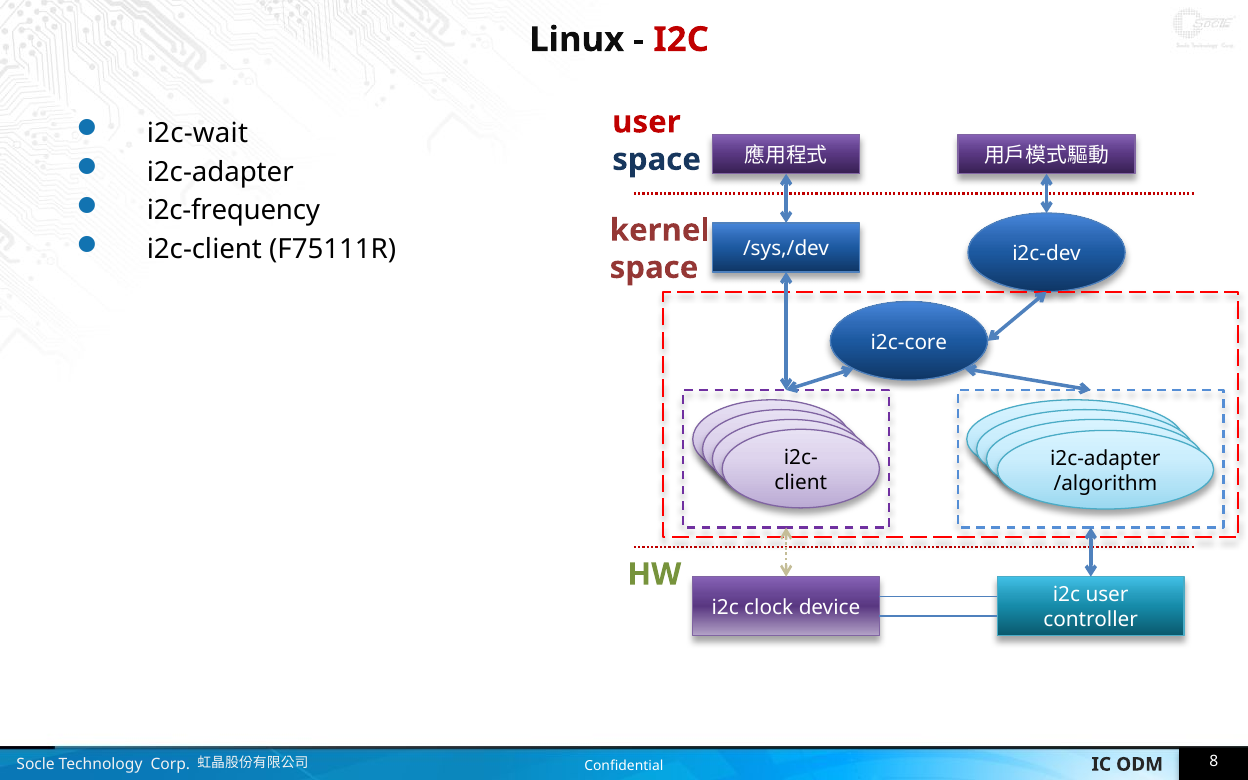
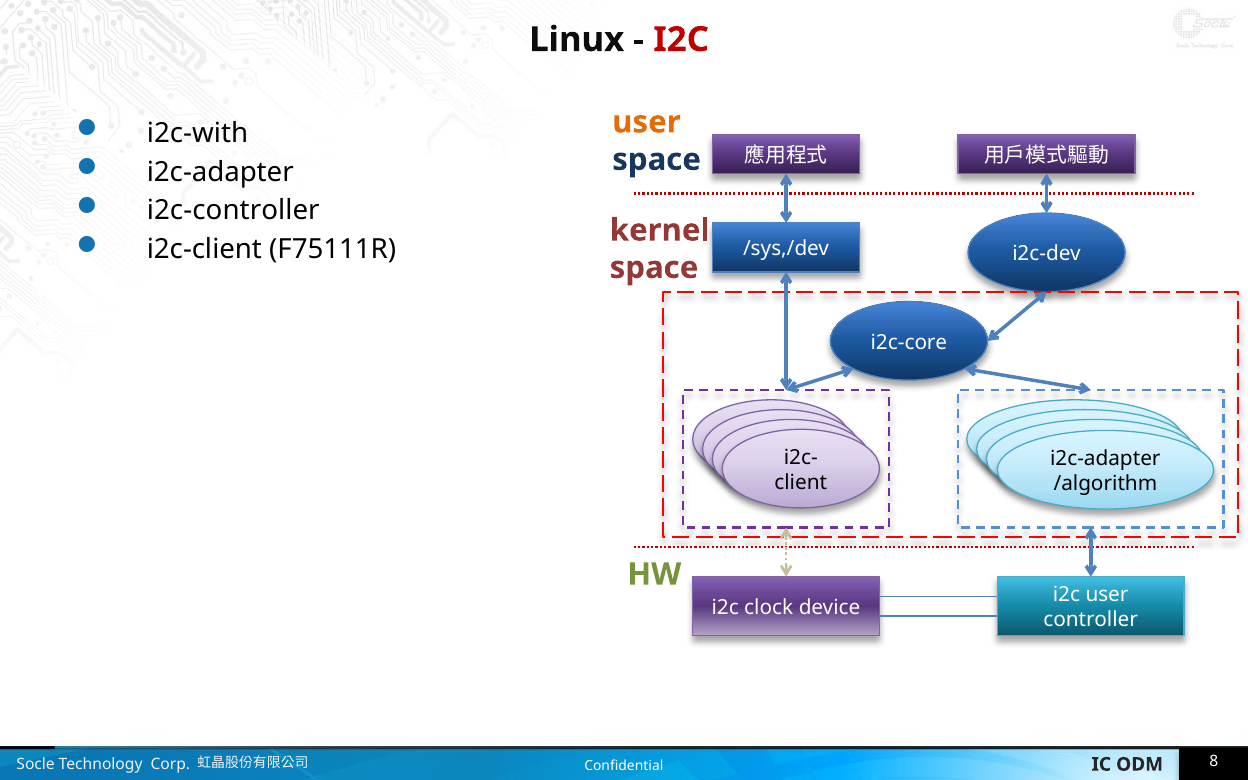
user colour: red -> orange (646, 122)
i2c-wait: i2c-wait -> i2c-with (198, 133)
i2c-frequency: i2c-frequency -> i2c-controller (233, 211)
